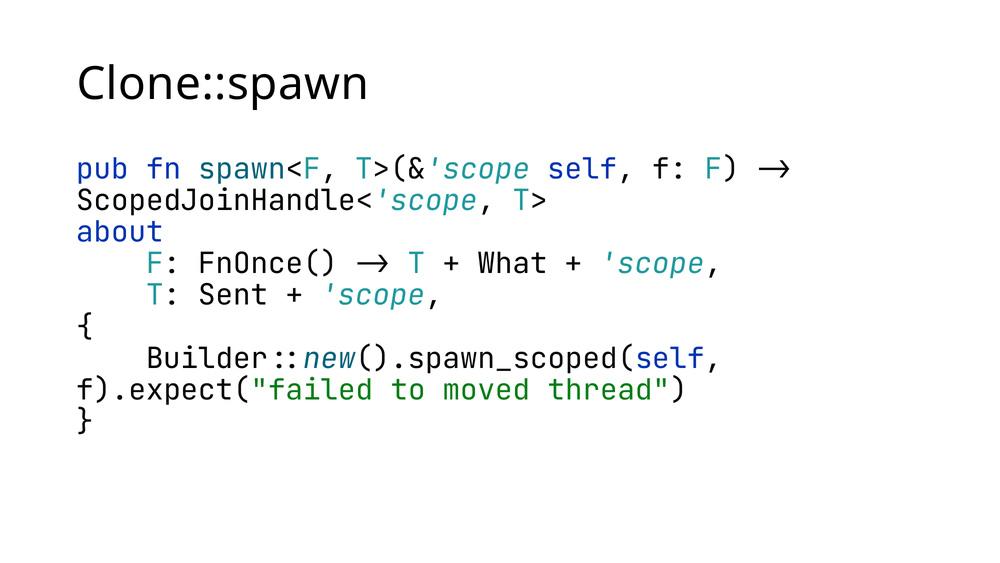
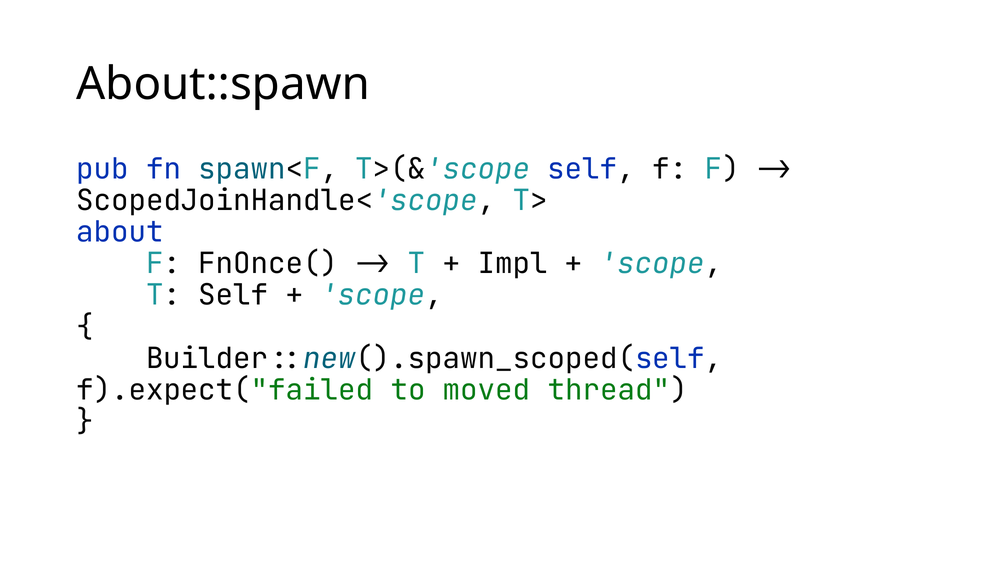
Clone::spawn: Clone::spawn -> About::spawn (223, 84)
What: What -> Impl (513, 264)
T Sent: Sent -> Self (233, 295)
